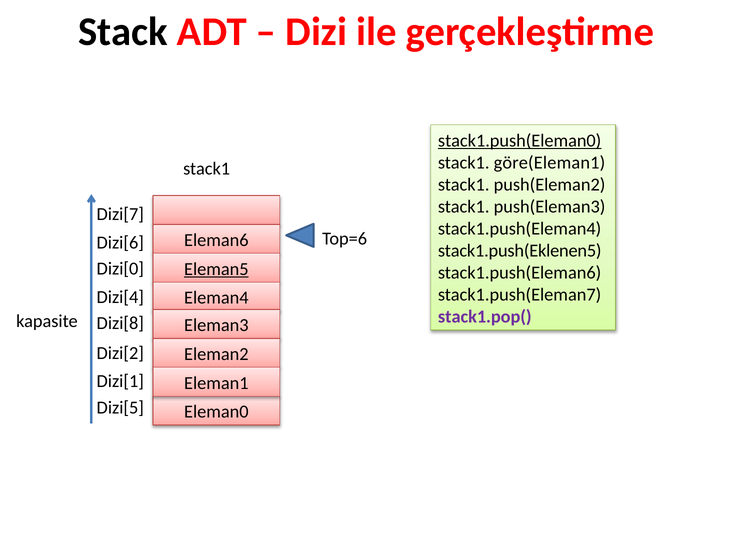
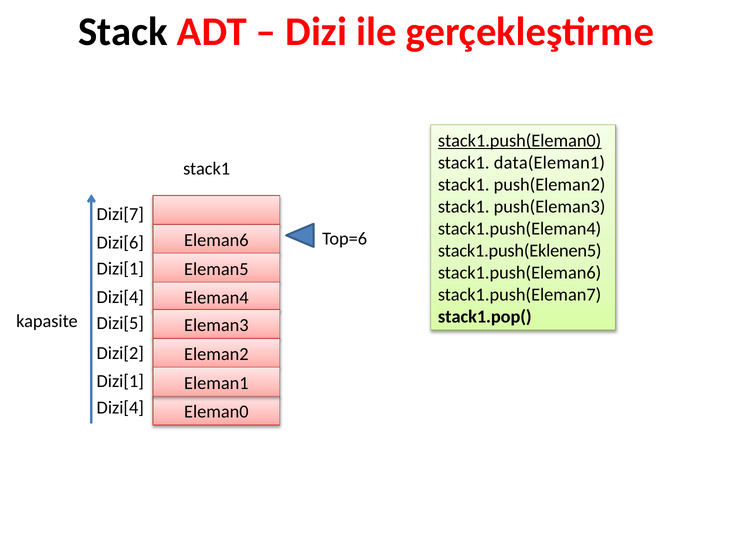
göre(Eleman1: göre(Eleman1 -> data(Eleman1 (549, 163)
Dizi[0: Dizi[0 -> Dizi[1 (120, 269)
Eleman5 underline: present -> none (216, 269)
stack1.pop( colour: purple -> black (485, 317)
Dizi[8: Dizi[8 -> Dizi[5 (120, 323)
Dizi[5: Dizi[5 -> Dizi[4 (120, 407)
